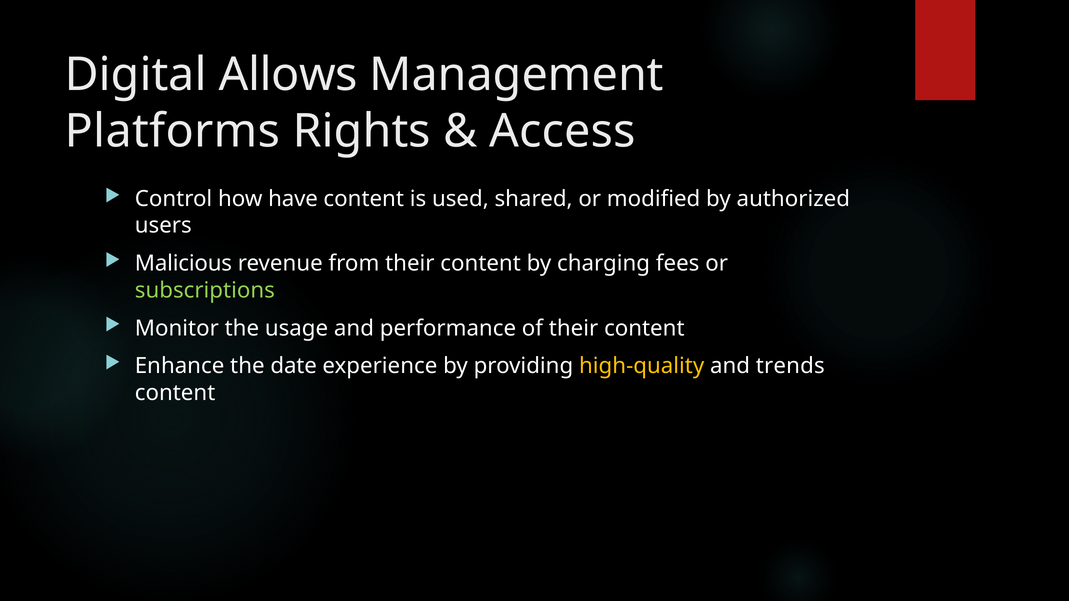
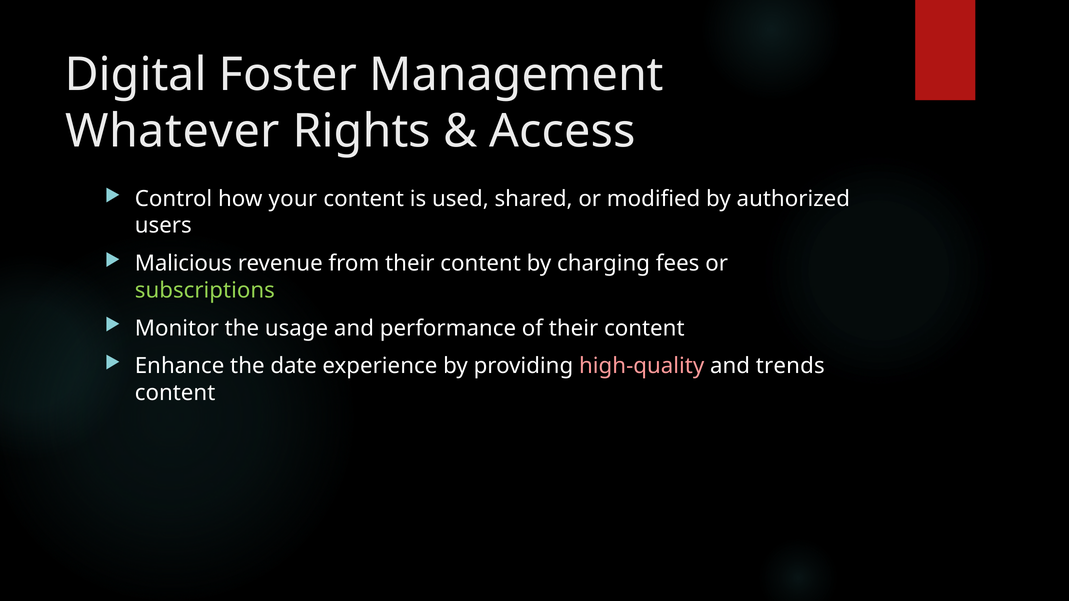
Allows: Allows -> Foster (288, 75)
Platforms: Platforms -> Whatever (172, 131)
have: have -> your (293, 199)
high-quality colour: yellow -> pink (642, 366)
